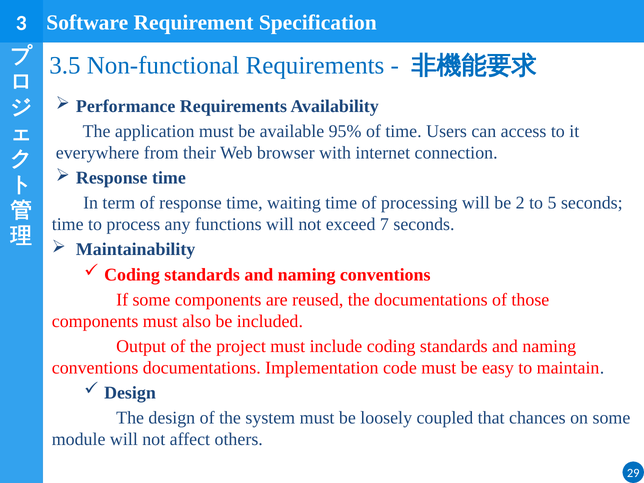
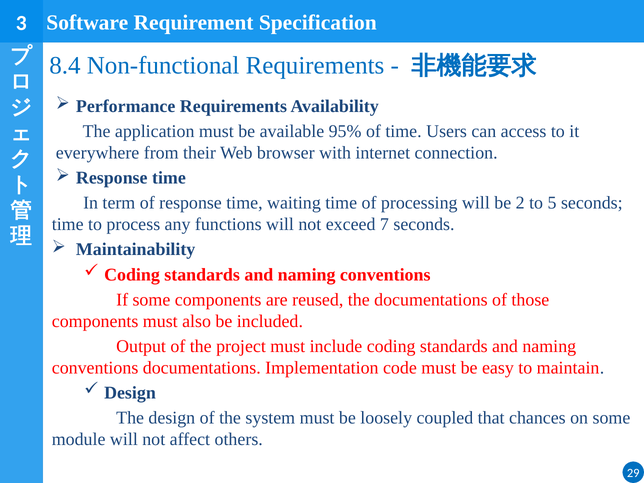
3.5: 3.5 -> 8.4 (65, 65)
